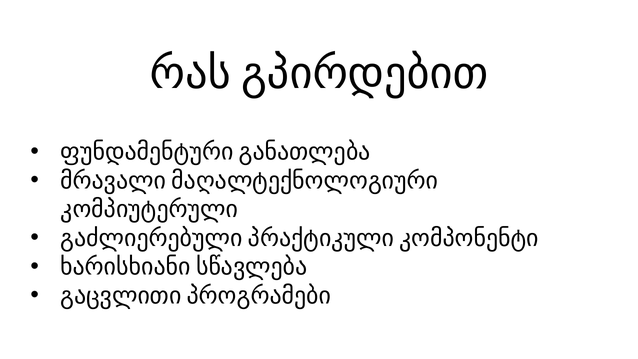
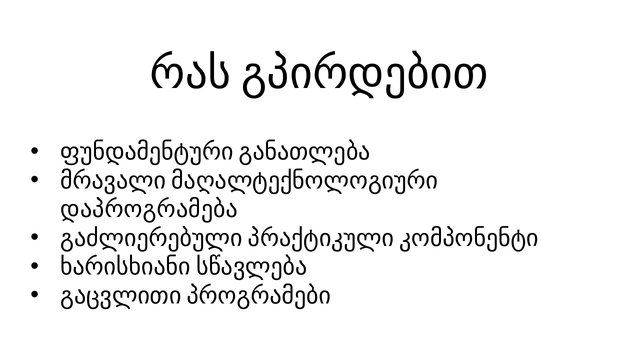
კომპიუტერული: კომპიუტერული -> დაპროგრამება (149, 209)
